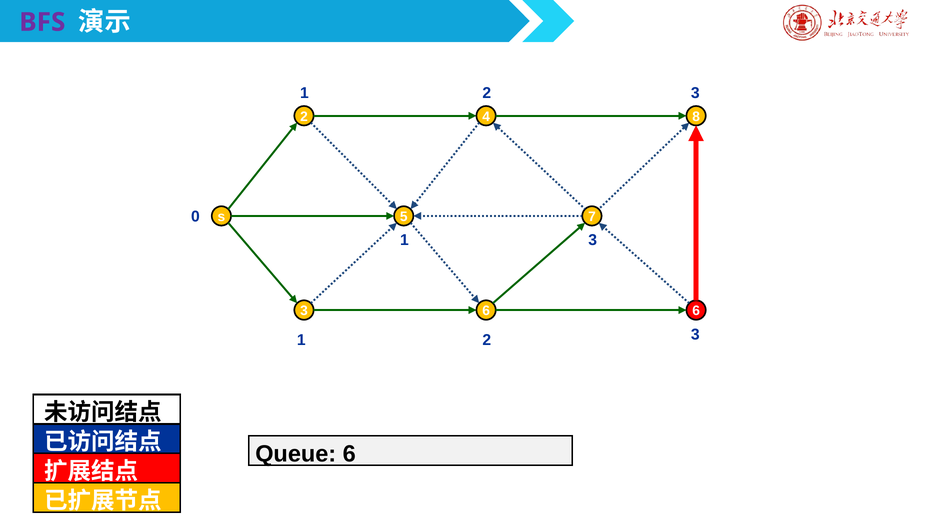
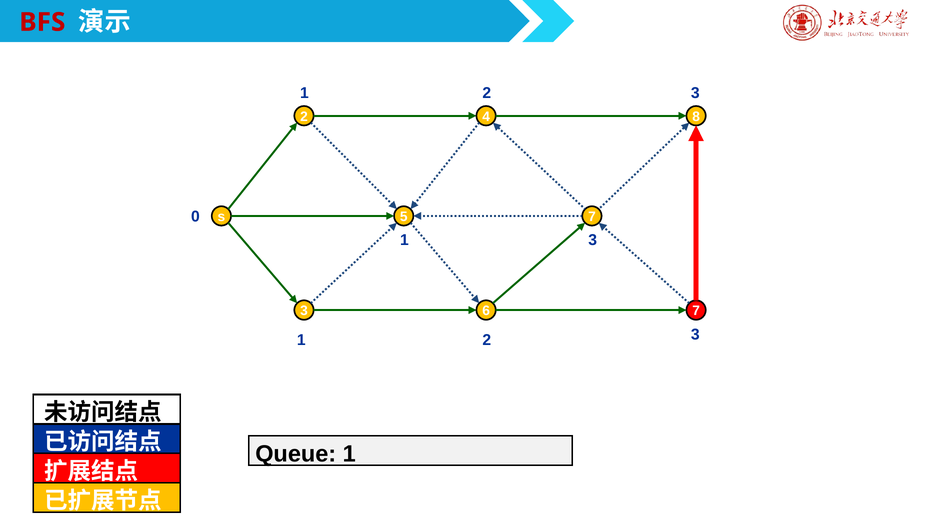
BFS colour: purple -> red (42, 22)
6 6: 6 -> 7 (696, 311)
Queue 6: 6 -> 1 (349, 453)
